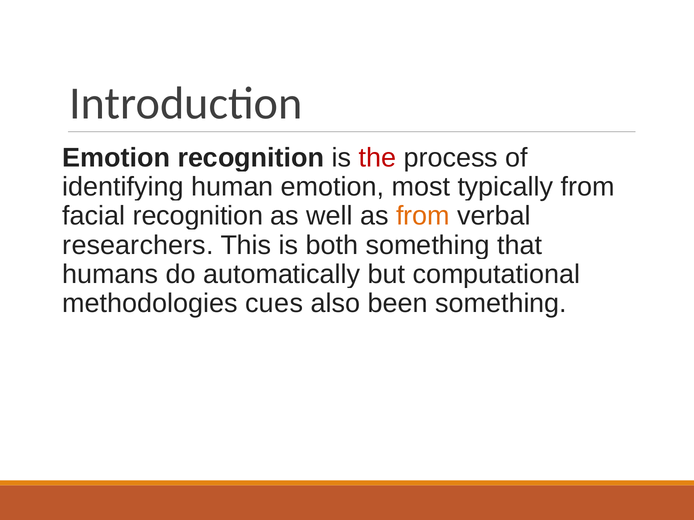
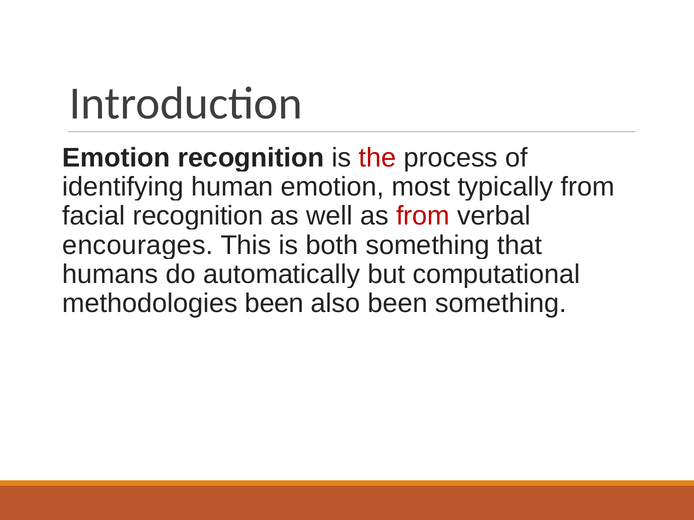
from colour: orange -> red (423, 216)
researchers: researchers -> encourages (138, 245)
methodologies cues: cues -> been (274, 304)
